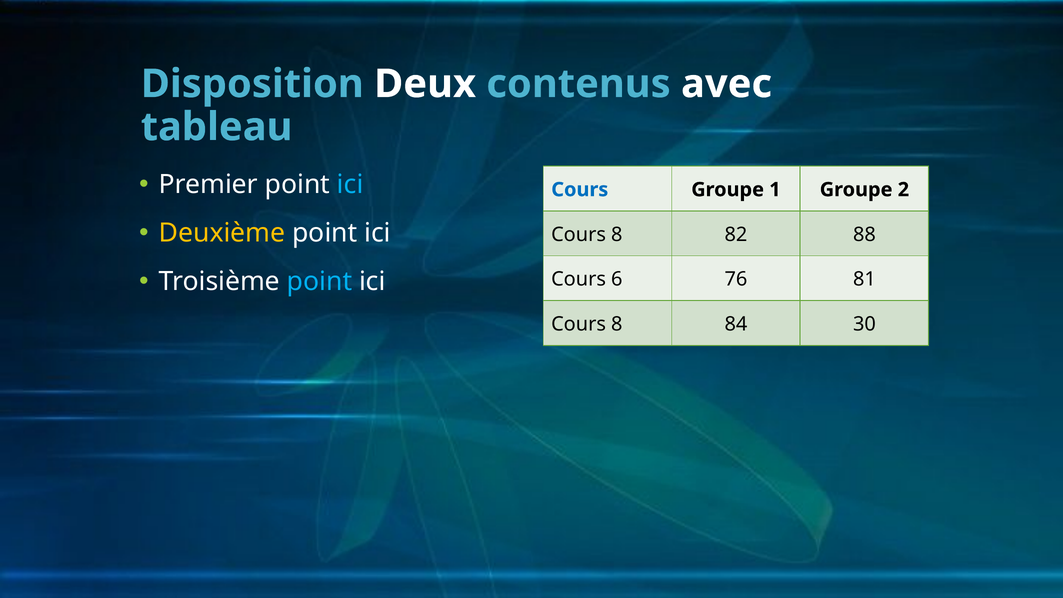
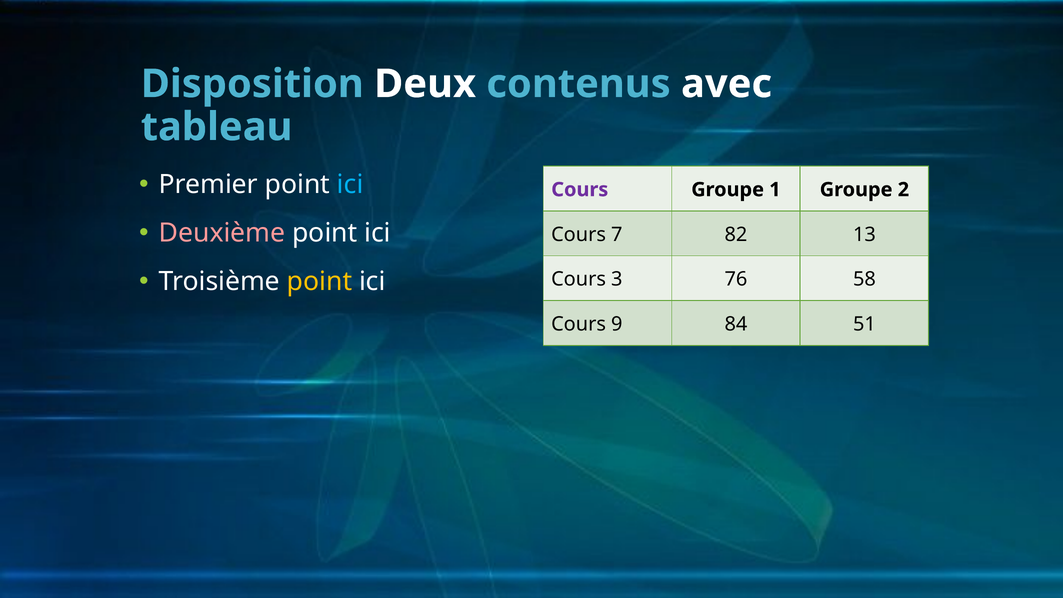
Cours colour: blue -> purple (580, 190)
Deuxième colour: yellow -> pink (222, 233)
8: 8 -> 7 (617, 235)
88: 88 -> 13 (864, 235)
point colour: light blue -> yellow (320, 282)
6: 6 -> 3 (617, 279)
81: 81 -> 58 (864, 279)
8: 8 -> 9 (617, 324)
30: 30 -> 51 (864, 324)
